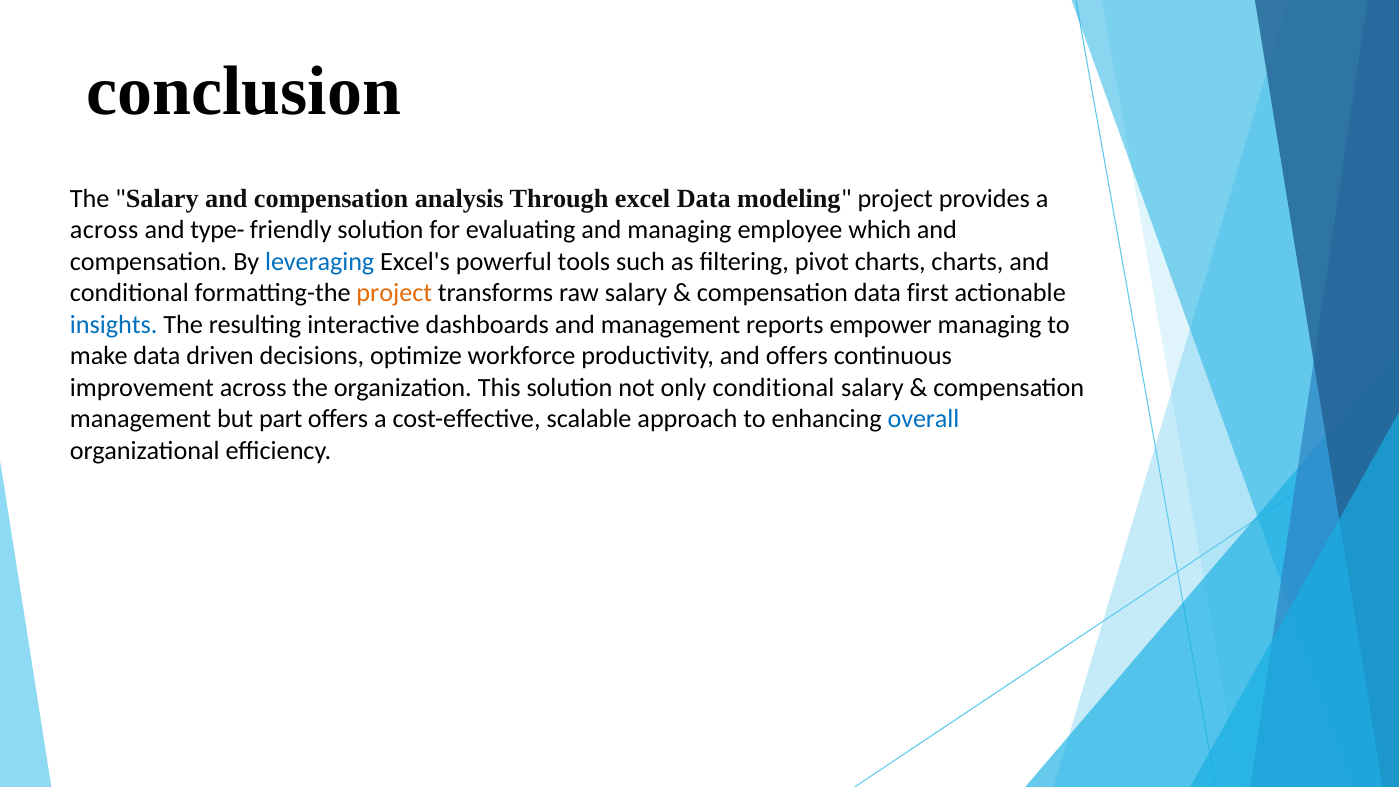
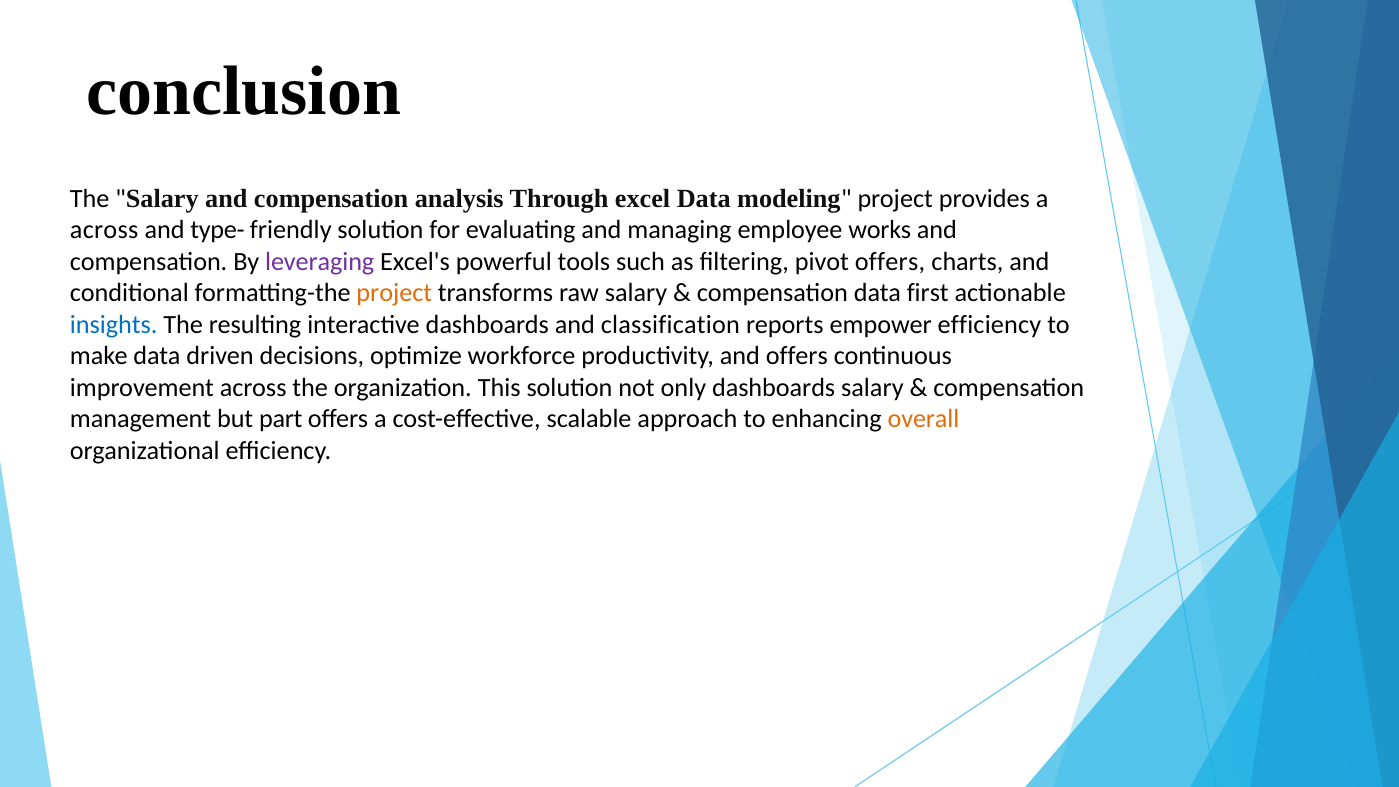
which: which -> works (880, 230)
leveraging colour: blue -> purple (320, 262)
pivot charts: charts -> offers (890, 262)
and management: management -> classification (670, 324)
empower managing: managing -> efficiency (989, 324)
only conditional: conditional -> dashboards (774, 387)
overall colour: blue -> orange (923, 419)
